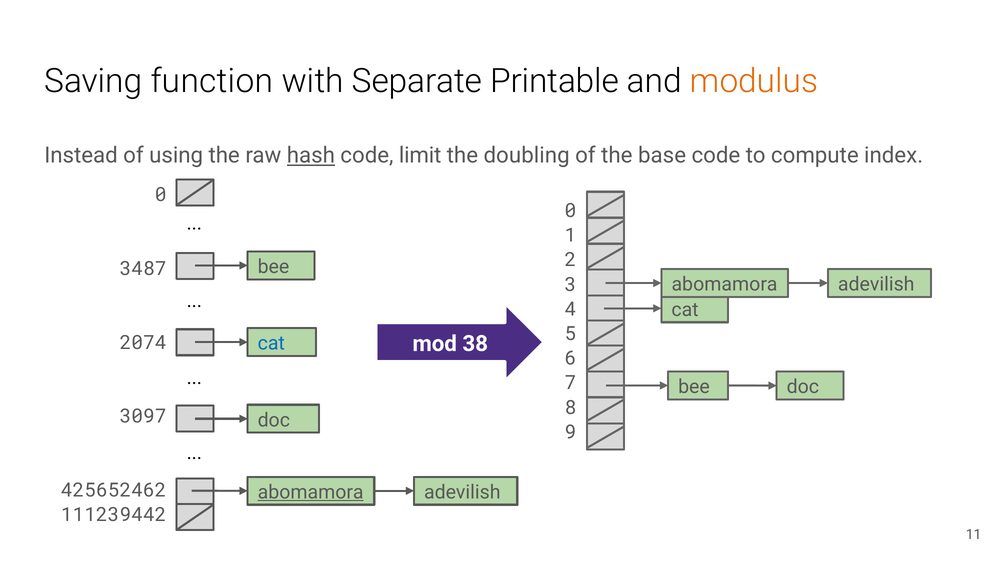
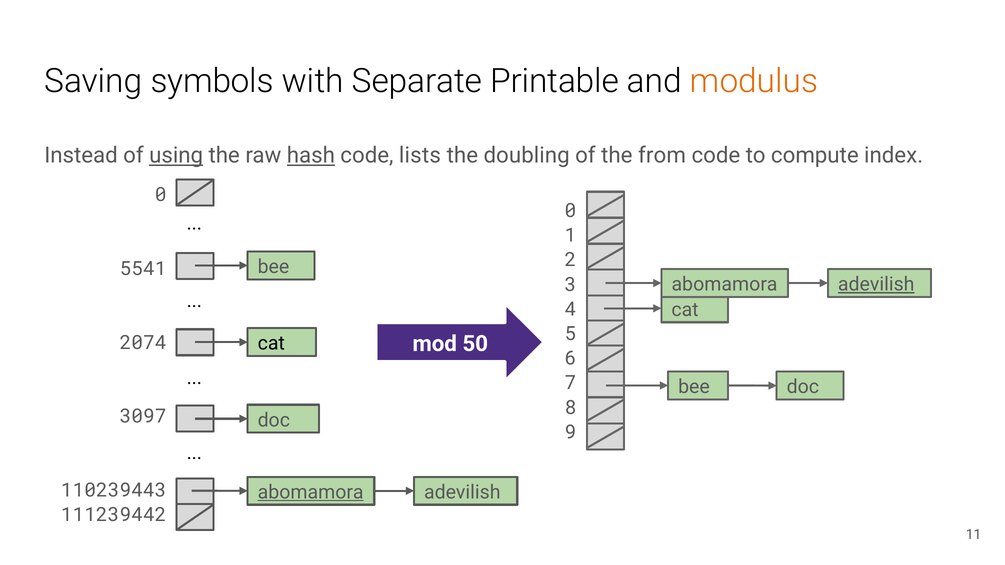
function: function -> symbols (212, 81)
using underline: none -> present (176, 156)
limit: limit -> lists (420, 156)
base: base -> from (662, 156)
3487: 3487 -> 5541 (143, 269)
adevilish underline: none -> present (876, 285)
38: 38 -> 50 (475, 344)
cat colour: blue -> black (271, 344)
425652462: 425652462 -> 110239443 (114, 490)
